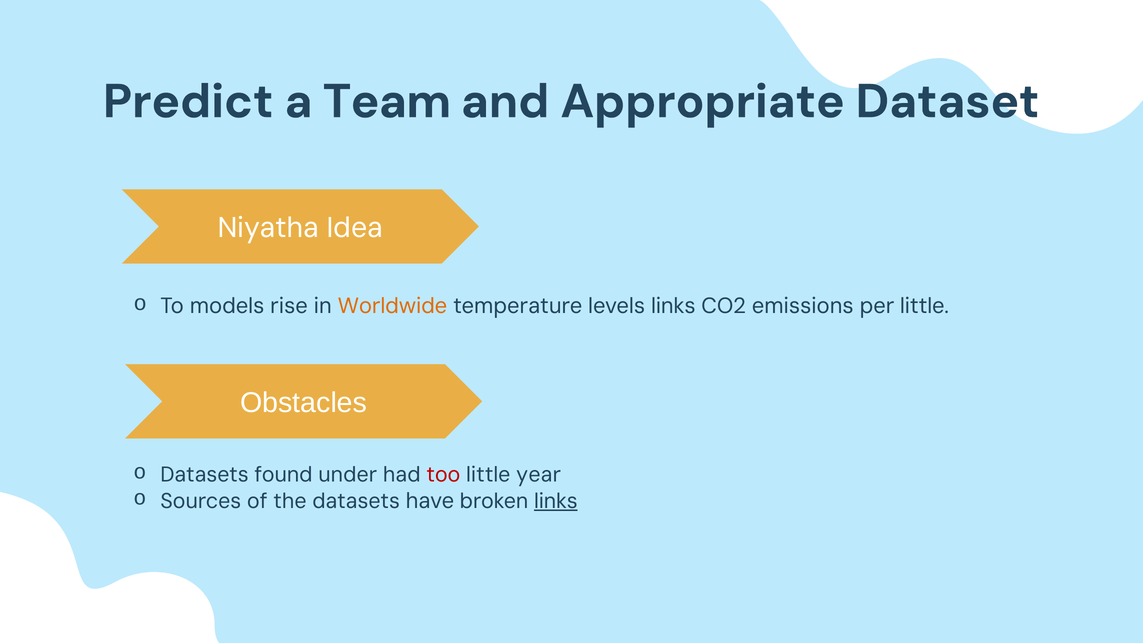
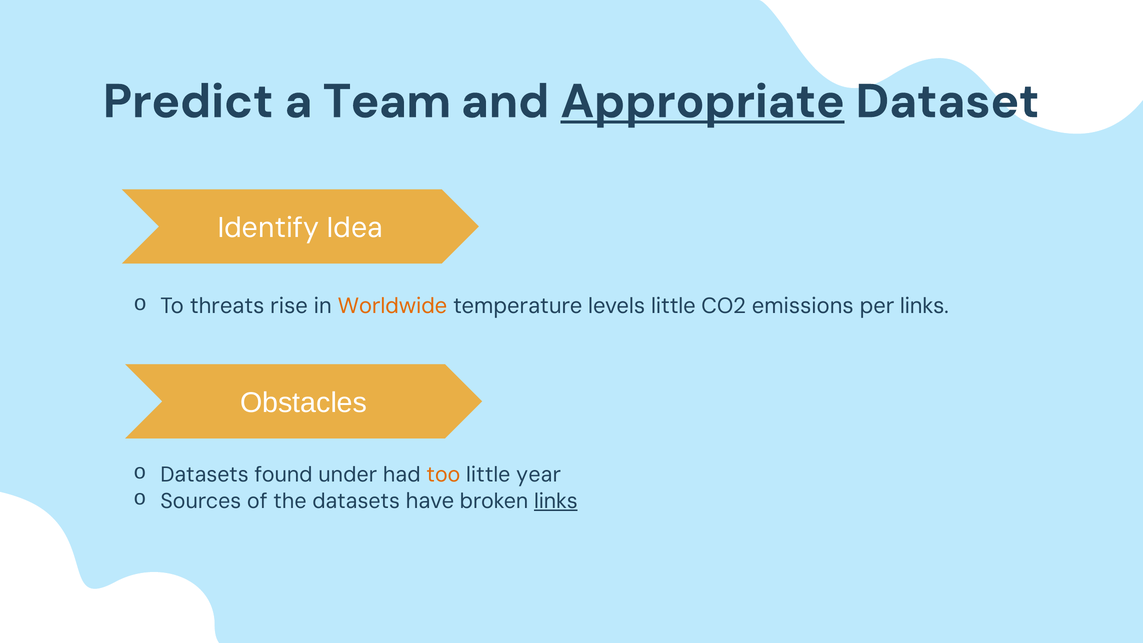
Appropriate underline: none -> present (703, 101)
Niyatha: Niyatha -> Identify (268, 228)
models: models -> threats (227, 306)
levels links: links -> little (673, 306)
per little: little -> links (924, 306)
too colour: red -> orange (443, 475)
